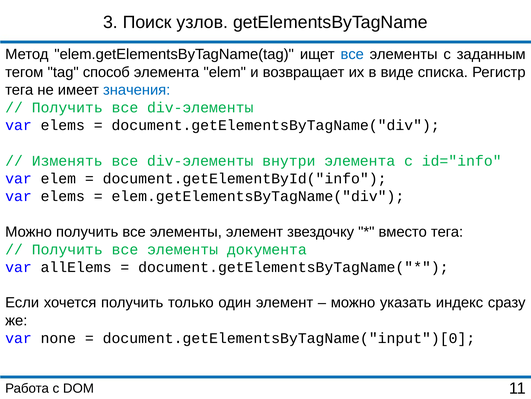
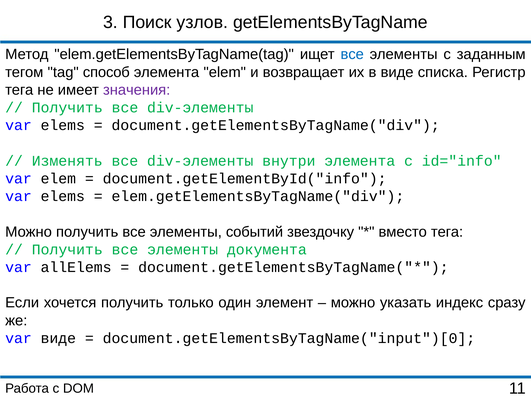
значения colour: blue -> purple (137, 90)
элементы элемент: элемент -> событий (255, 231)
var none: none -> виде (58, 338)
